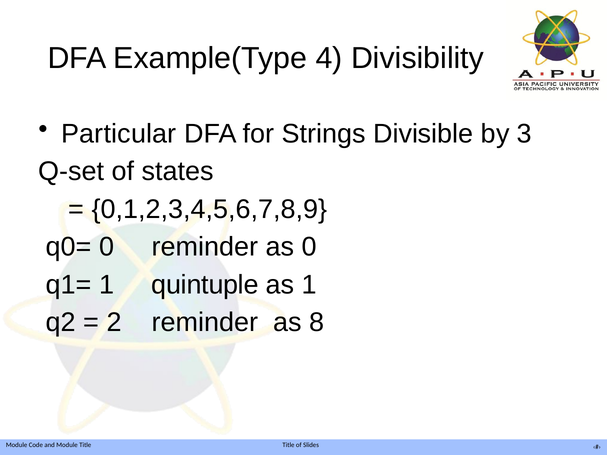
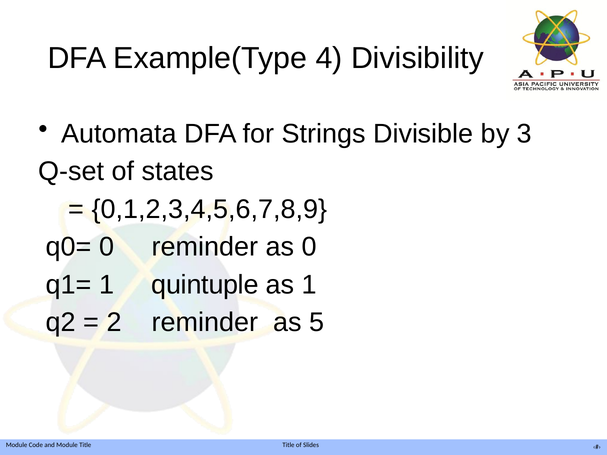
Particular: Particular -> Automata (119, 134)
8: 8 -> 5 (317, 323)
